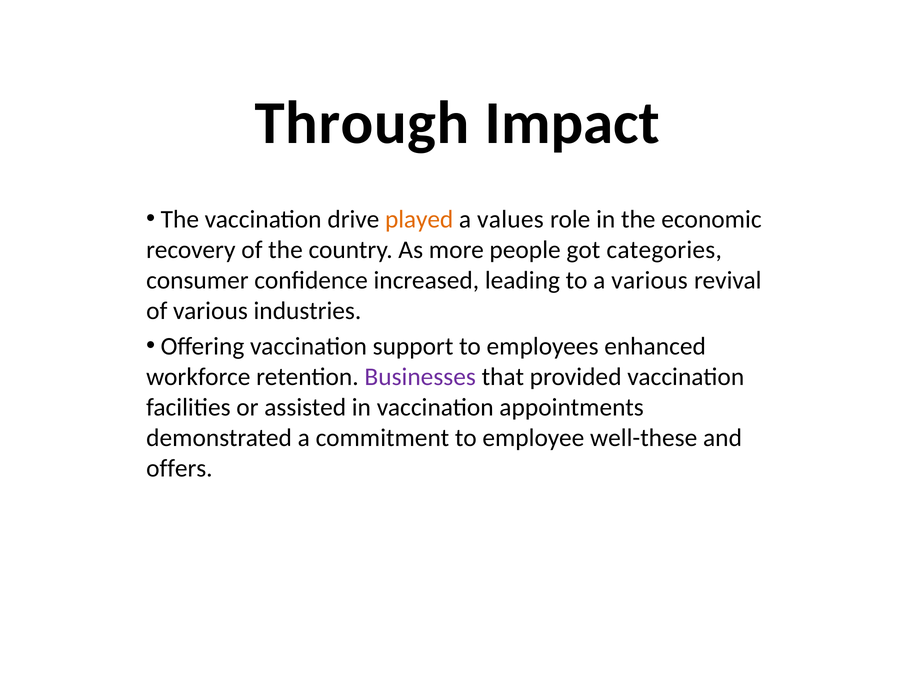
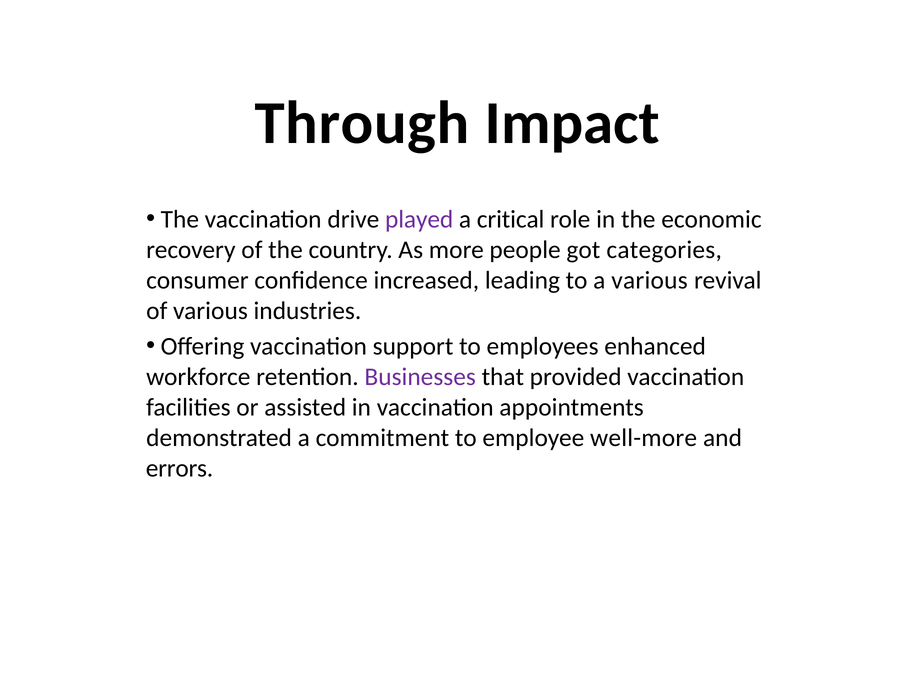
played colour: orange -> purple (419, 220)
values: values -> critical (511, 220)
well-these: well-these -> well-more (644, 438)
offers: offers -> errors (180, 469)
